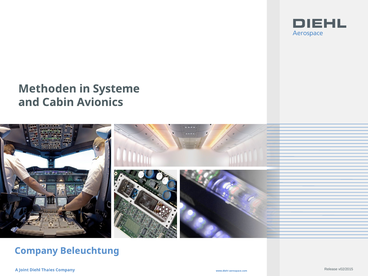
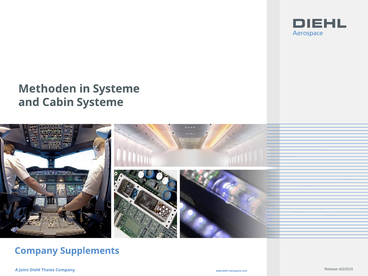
Cabin Avionics: Avionics -> Systeme (100, 102)
Beleuchtung: Beleuchtung -> Supplements (90, 251)
